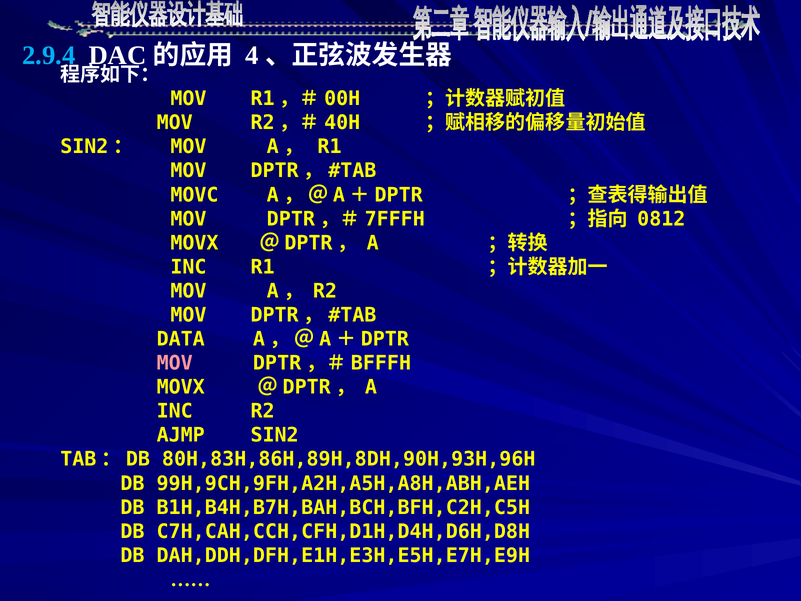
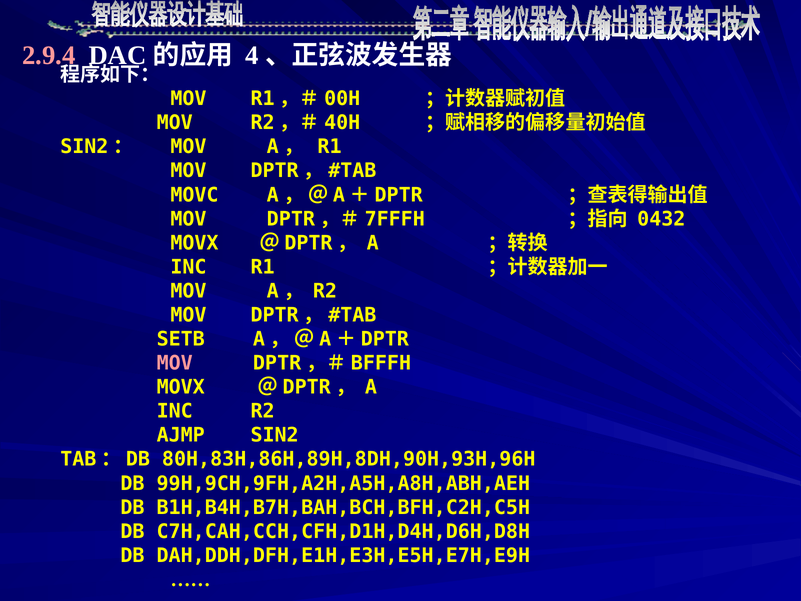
2.9.4 colour: light blue -> pink (49, 55)
0812: 0812 -> 0432 (661, 219)
DATA: DATA -> SETB (181, 339)
